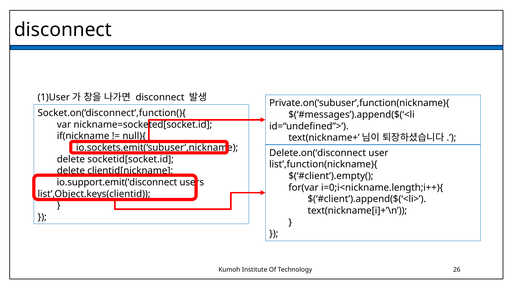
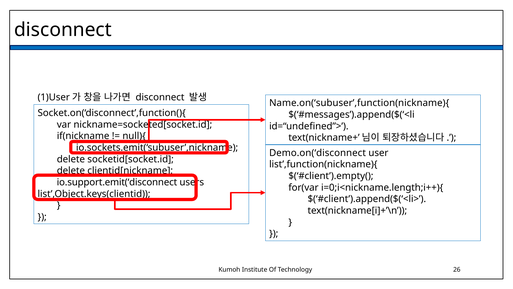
Private.on(‘subuser’,function(nickname){: Private.on(‘subuser’,function(nickname){ -> Name.on(‘subuser’,function(nickname){ (359, 103)
Delete.on(‘disconnect: Delete.on(‘disconnect -> Demo.on(‘disconnect (318, 153)
